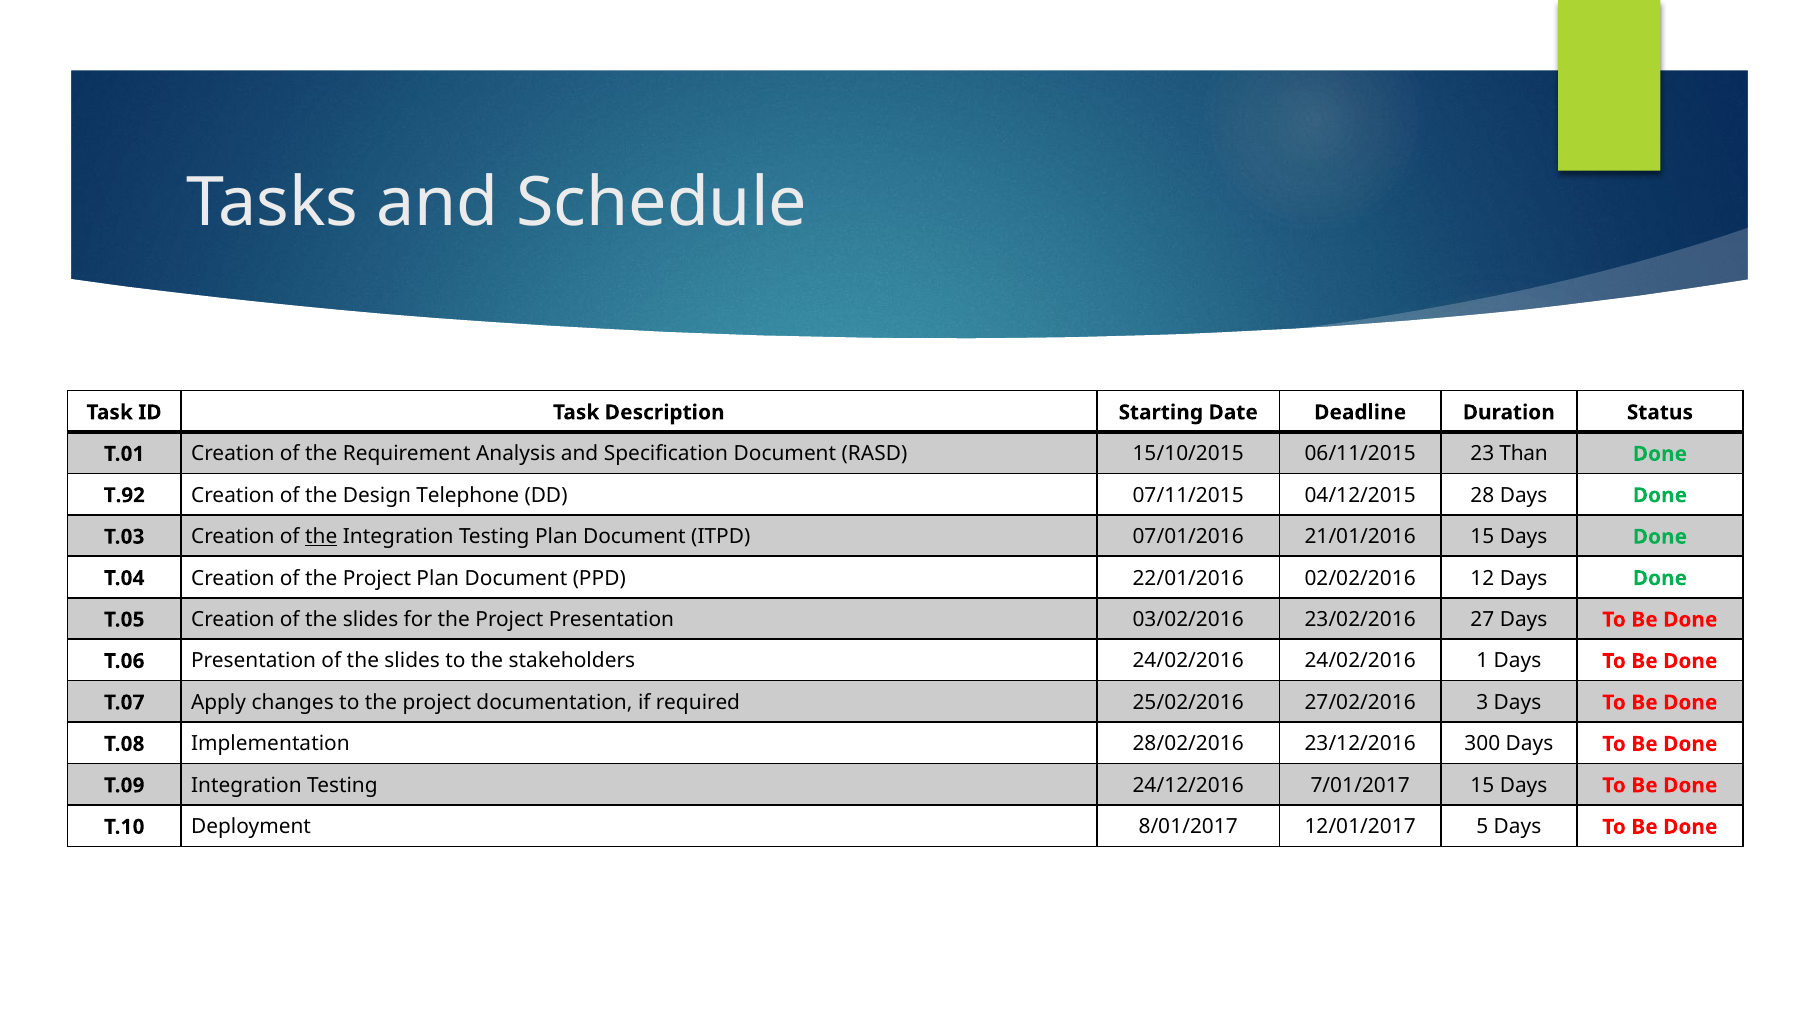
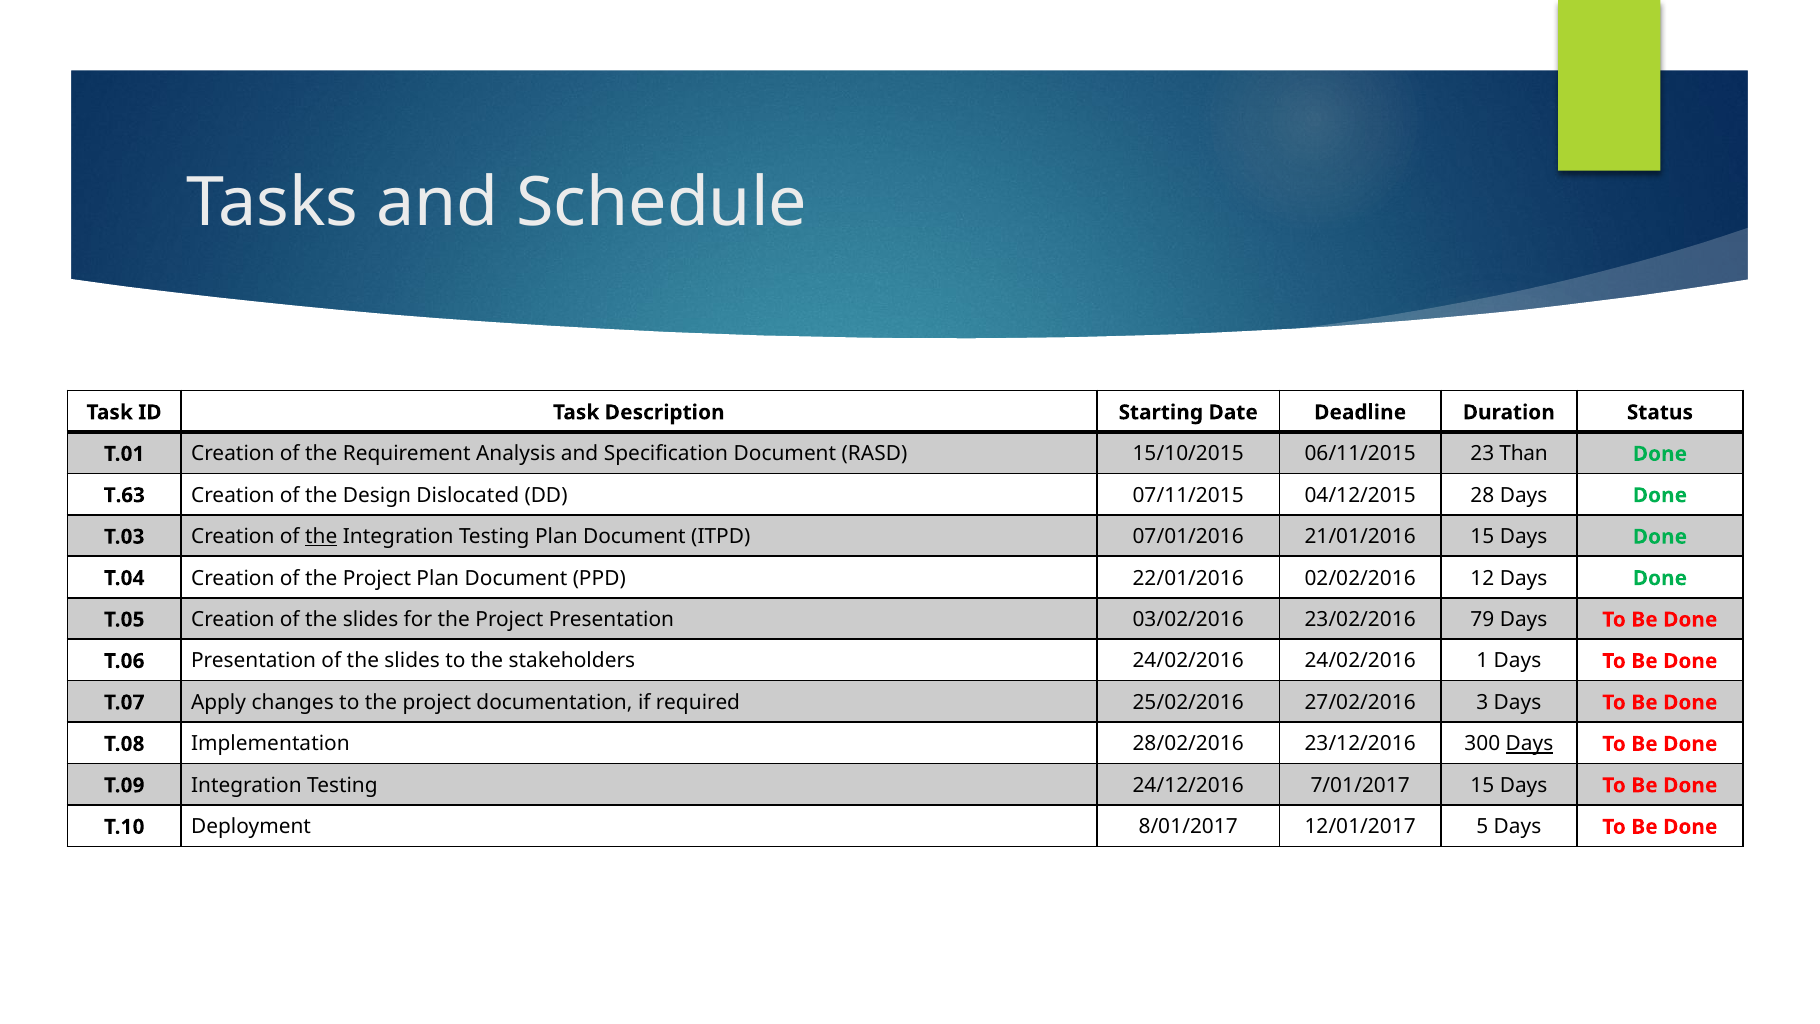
T.92: T.92 -> T.63 (124, 495)
Telephone: Telephone -> Dislocated (468, 495)
27: 27 -> 79 (1482, 620)
Days underline: none -> present (1529, 744)
